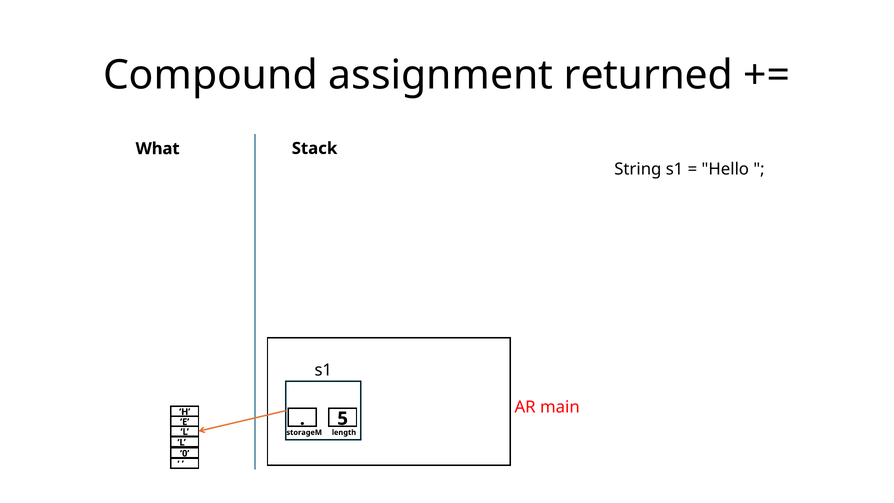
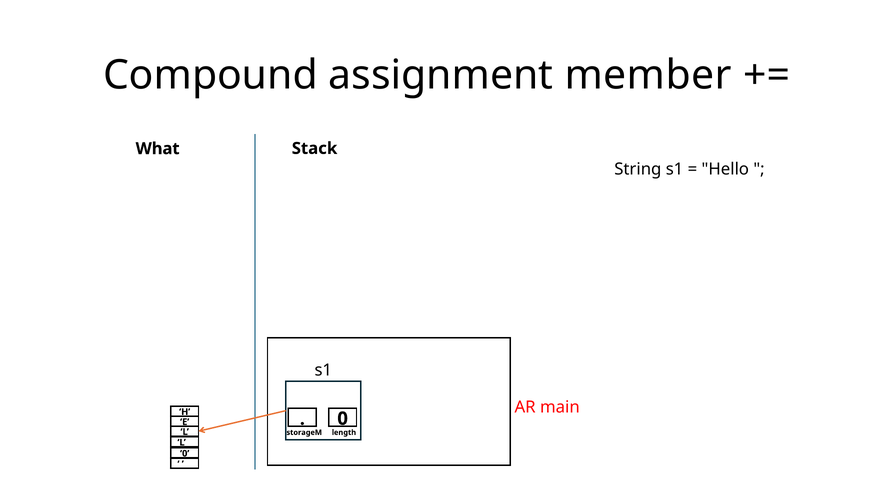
returned: returned -> member (648, 75)
5: 5 -> 0 (343, 419)
